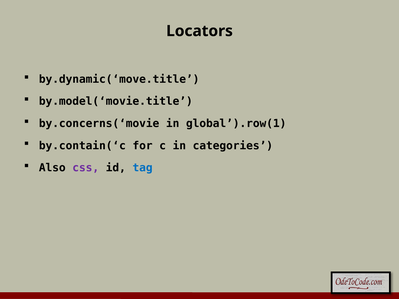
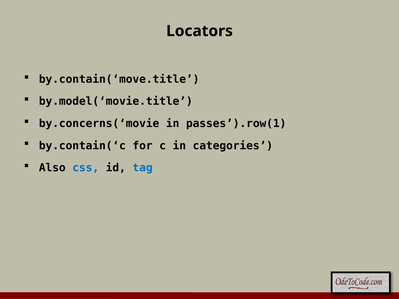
by.dynamic(‘move.title: by.dynamic(‘move.title -> by.contain(‘move.title (119, 79)
global’).row(1: global’).row(1 -> passes’).row(1 (236, 124)
css colour: purple -> blue (86, 168)
